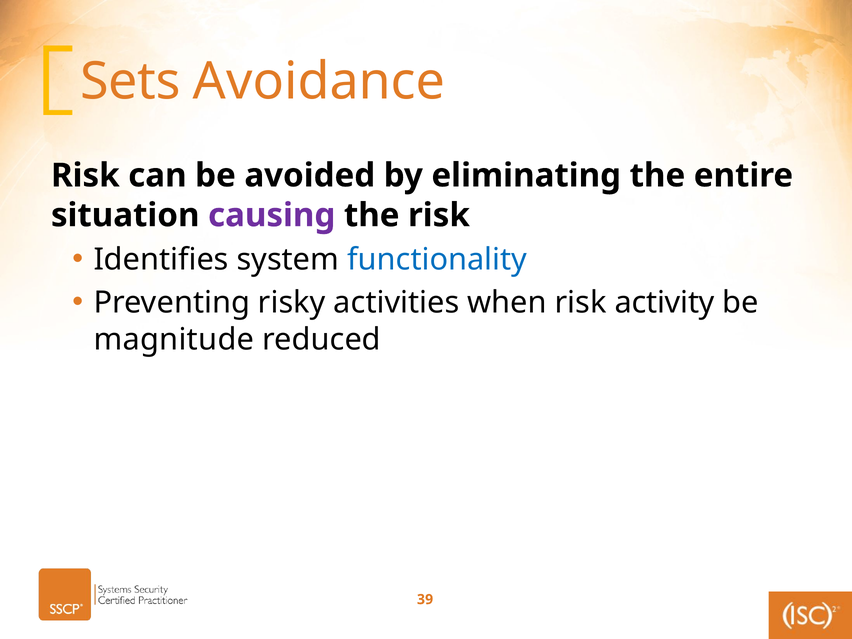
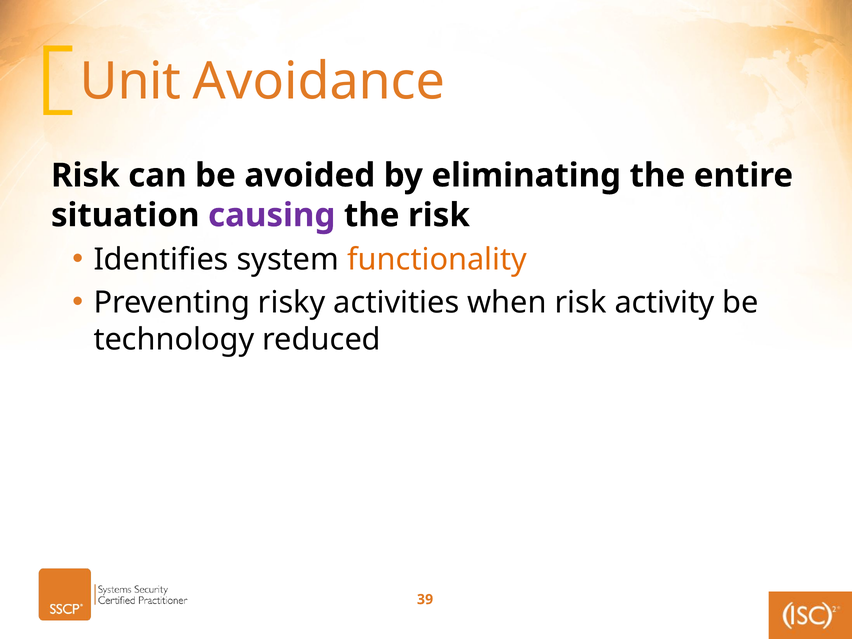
Sets: Sets -> Unit (130, 81)
functionality colour: blue -> orange (437, 260)
magnitude: magnitude -> technology (174, 340)
